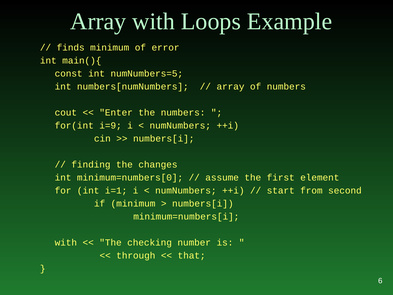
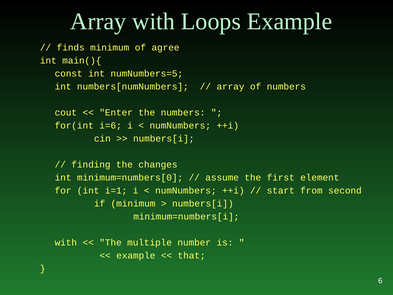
error: error -> agree (166, 47)
i=9: i=9 -> i=6 (110, 125)
checking: checking -> multiple (150, 242)
through: through -> example (136, 255)
